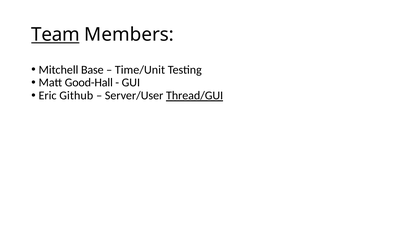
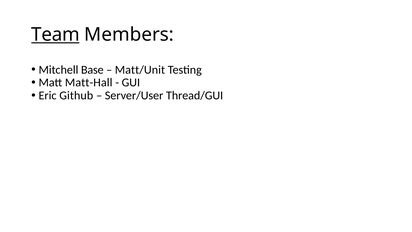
Time/Unit: Time/Unit -> Matt/Unit (140, 70)
Good-Hall: Good-Hall -> Matt-Hall (89, 83)
Thread/GUI underline: present -> none (195, 96)
